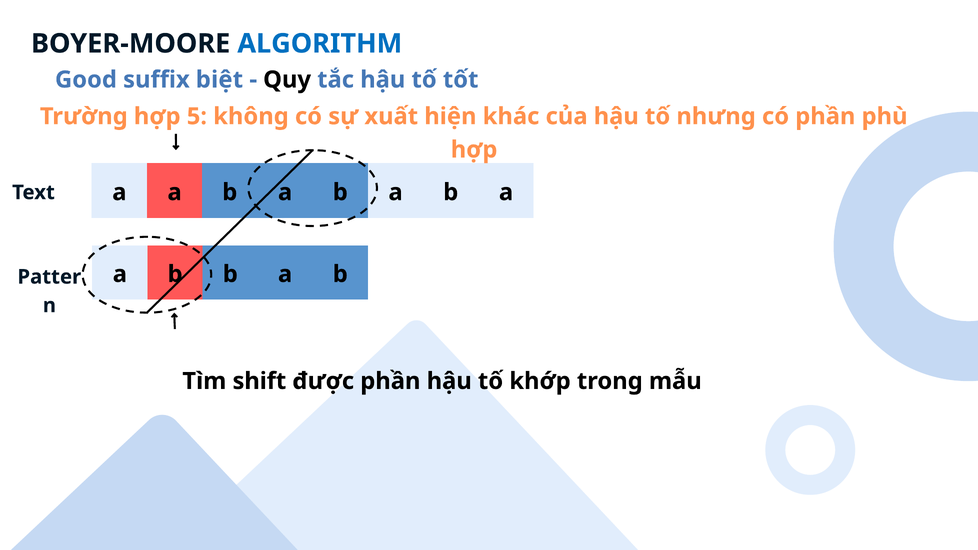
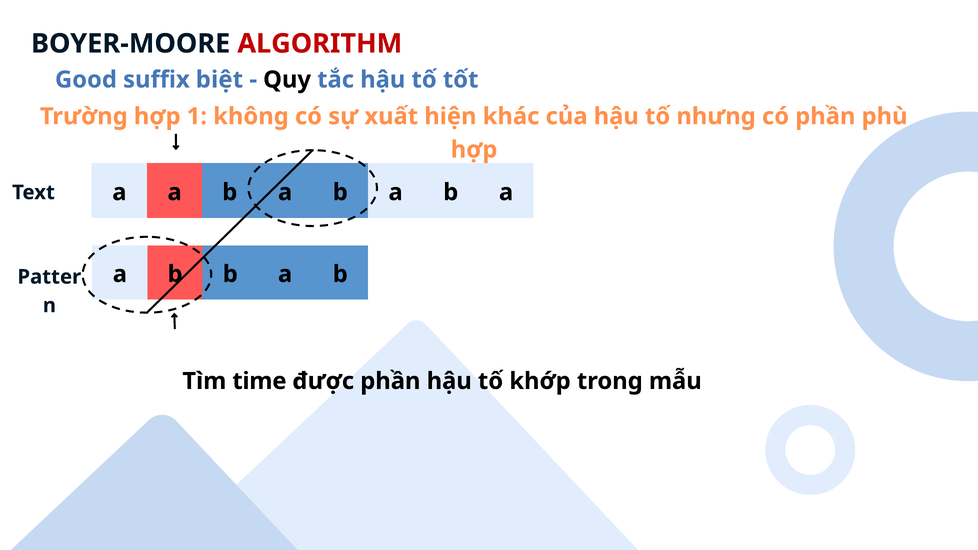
ALGORITHM colour: blue -> red (320, 44)
5: 5 -> 1 (197, 116)
shift: shift -> time (259, 381)
